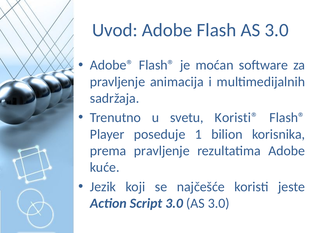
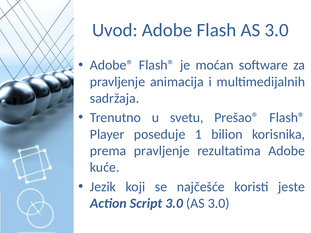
Koristi®: Koristi® -> Prešao® (237, 118)
